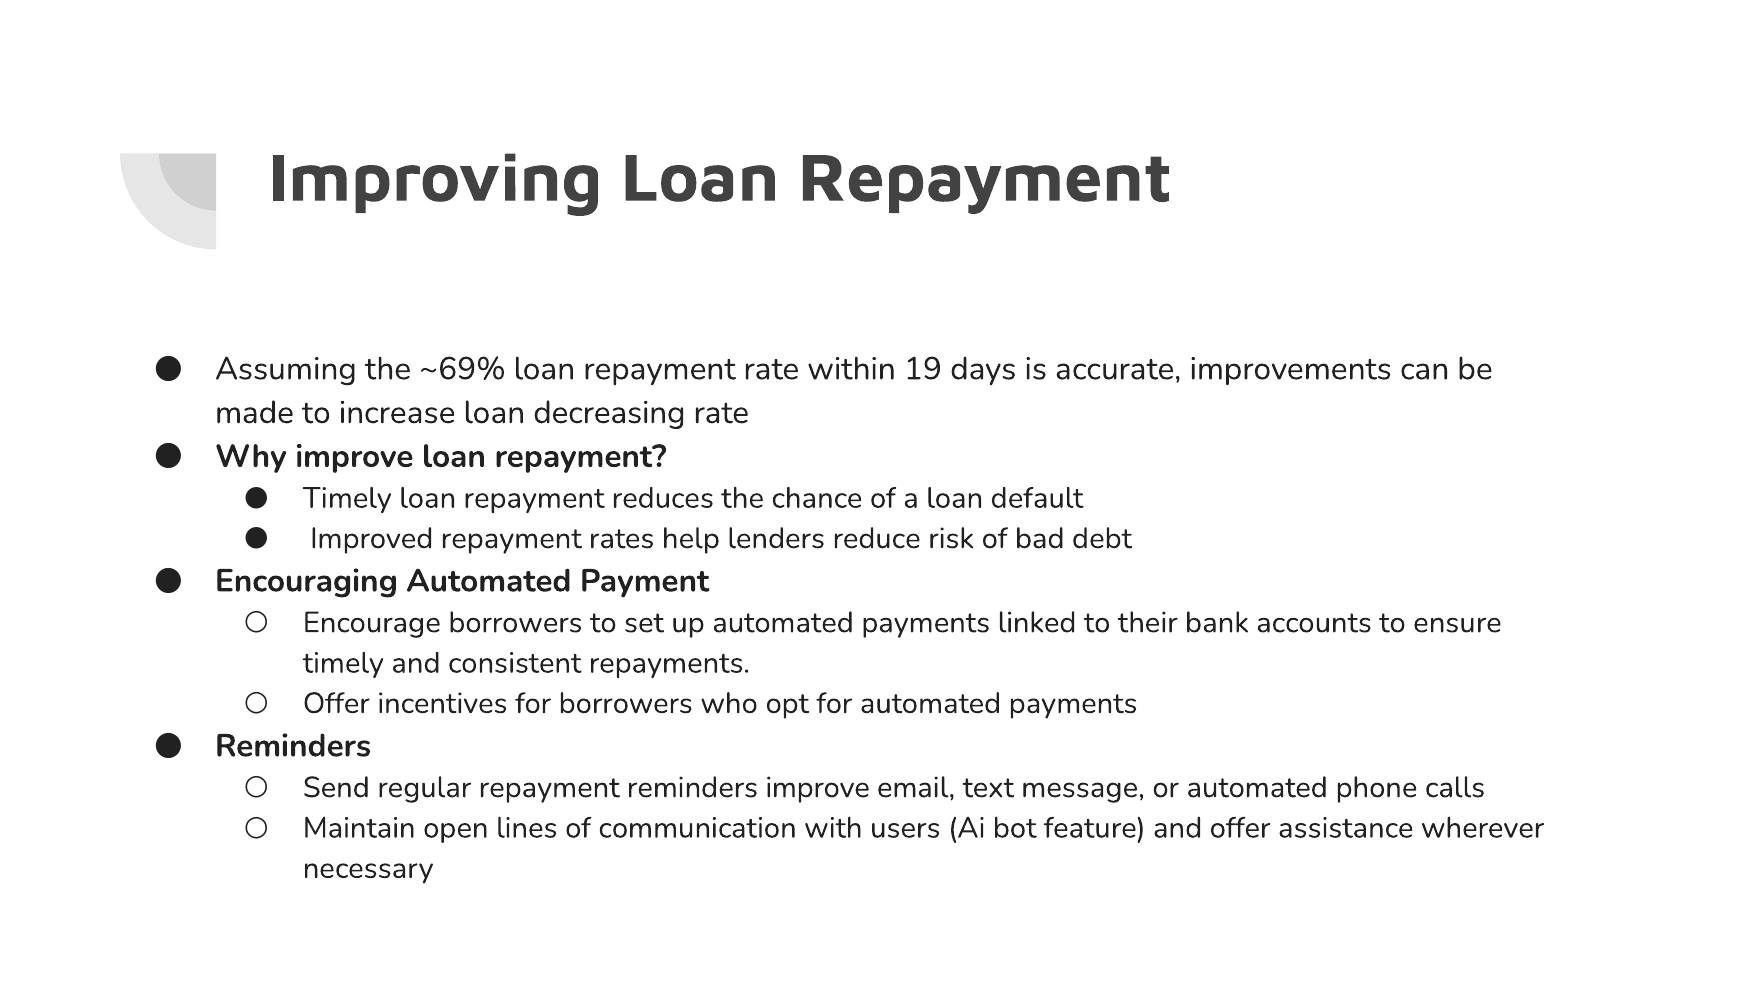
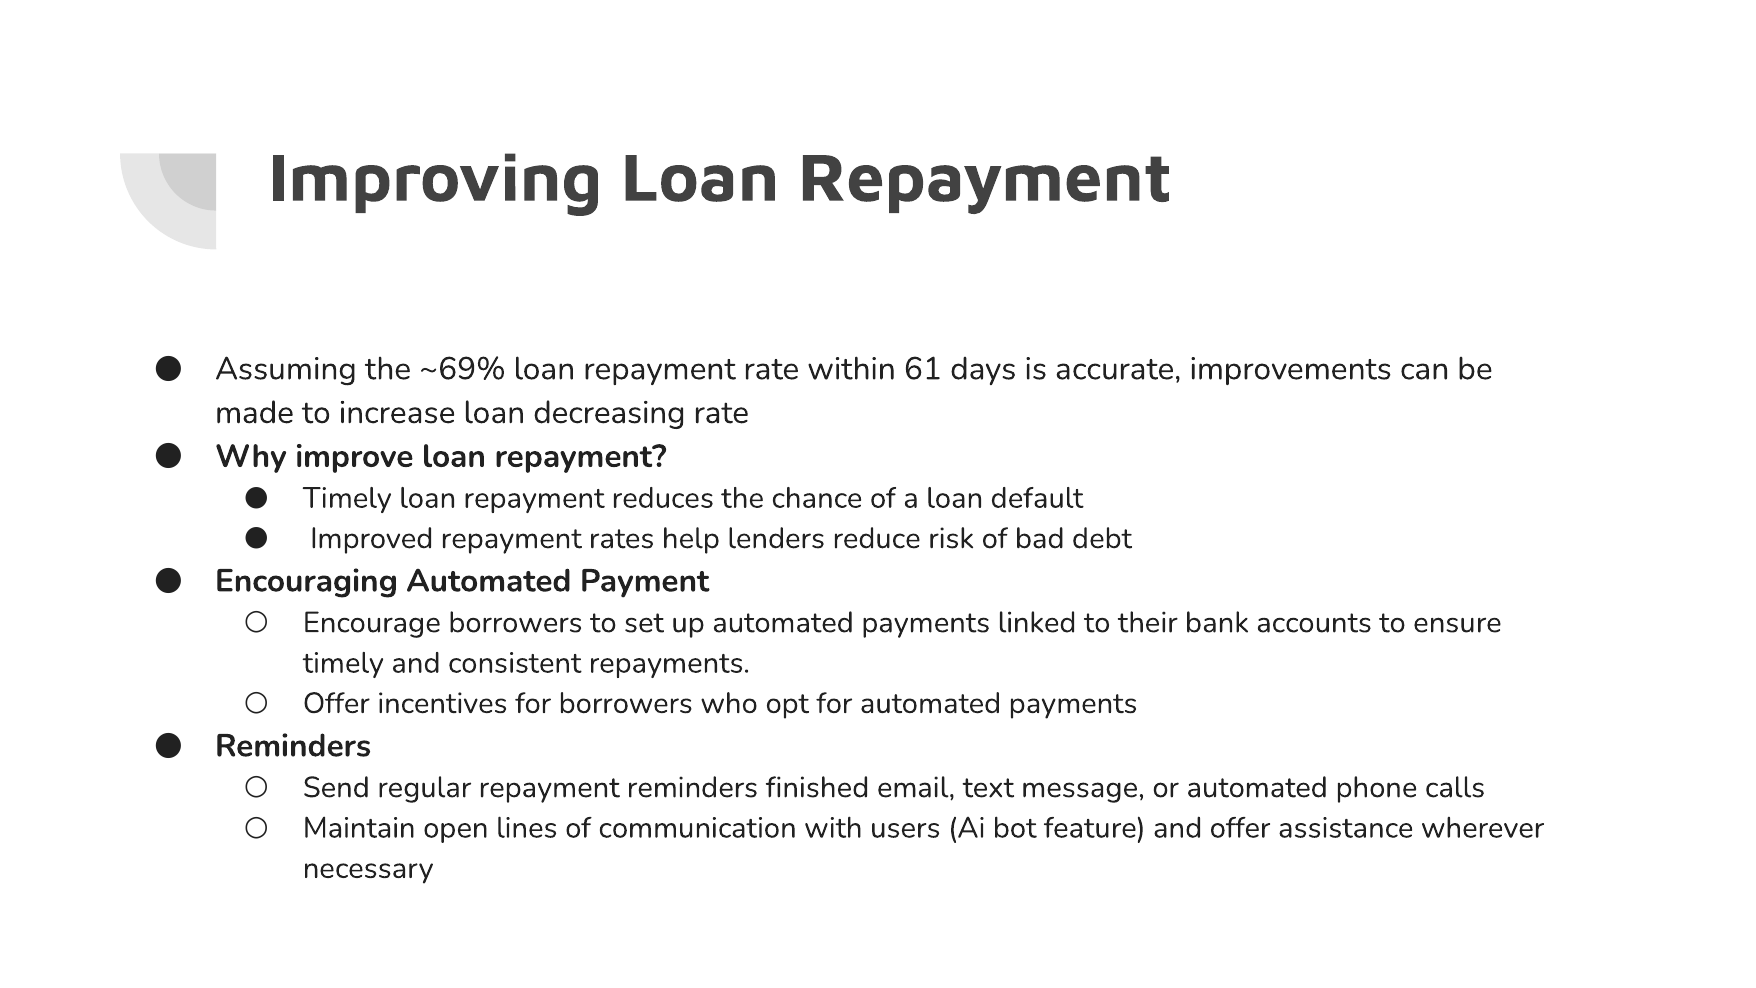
19: 19 -> 61 (923, 369)
reminders improve: improve -> finished (817, 787)
